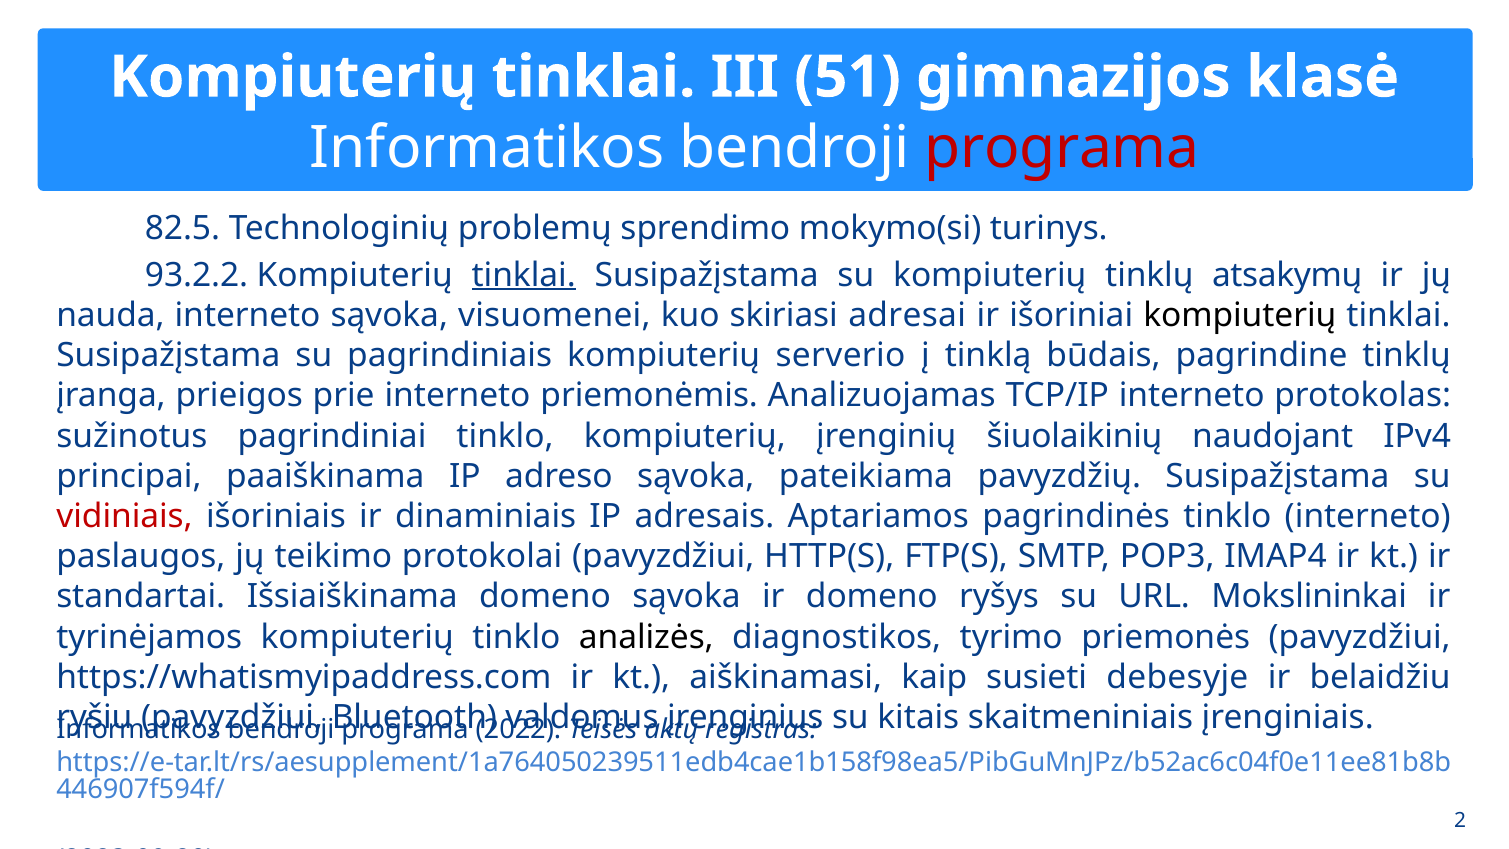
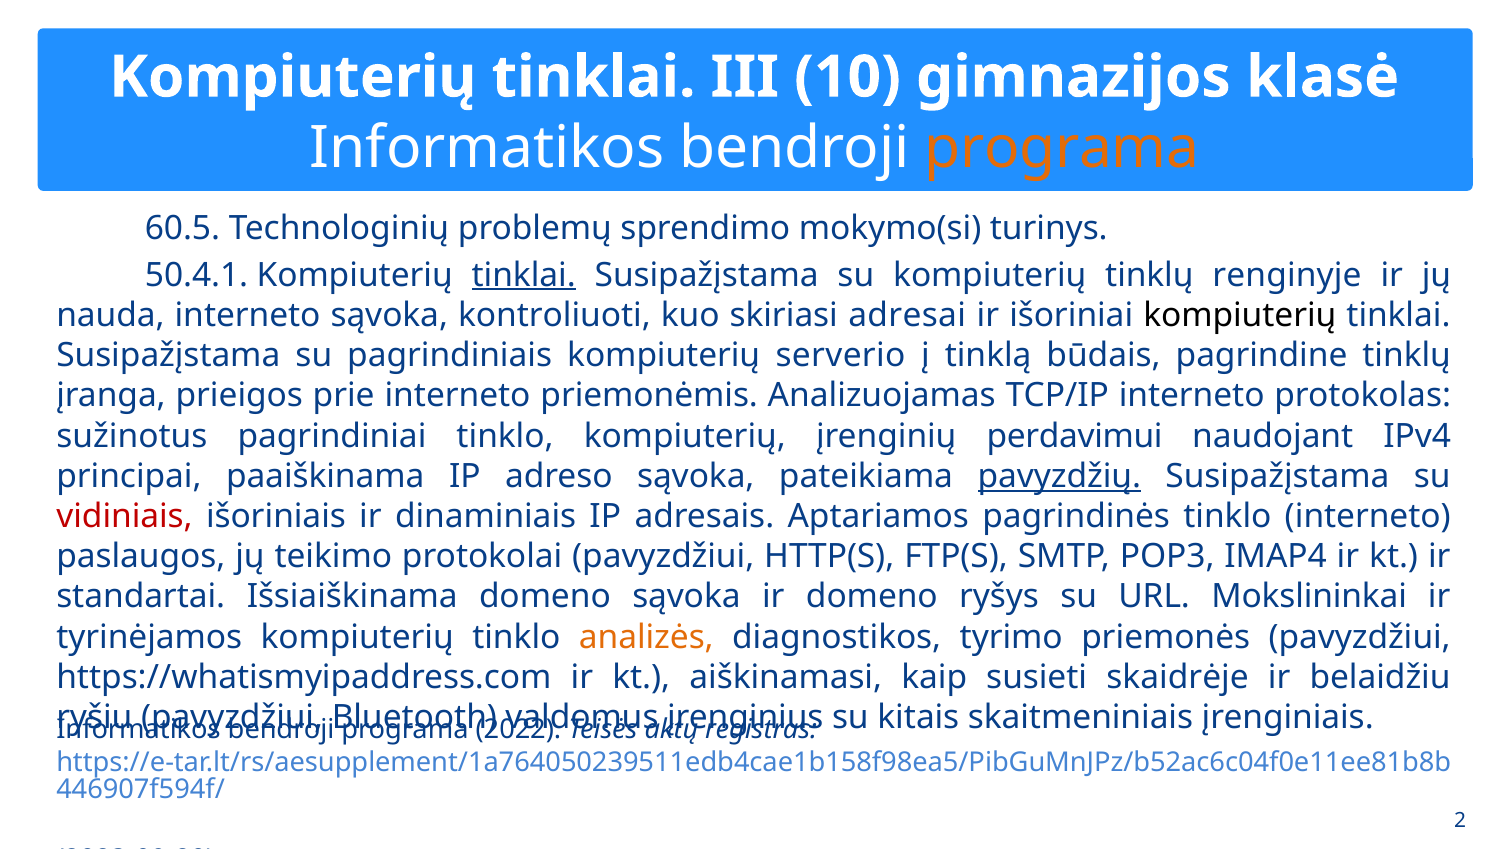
51: 51 -> 10 (848, 77)
programa colour: red -> orange (1062, 148)
82.5: 82.5 -> 60.5 (182, 228)
93.2.2: 93.2.2 -> 50.4.1 (197, 275)
atsakymų: atsakymų -> renginyje (1287, 275)
visuomenei: visuomenei -> kontroliuoti (554, 315)
šiuolaikinių: šiuolaikinių -> perdavimui (1075, 436)
pavyzdžių underline: none -> present (1059, 476)
analizės colour: black -> orange (646, 637)
debesyje: debesyje -> skaidrėje (1178, 677)
